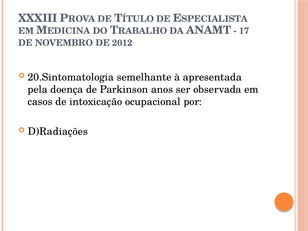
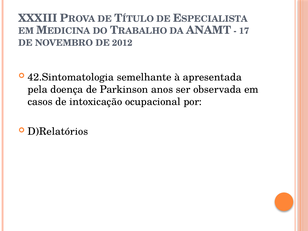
20.Sintomatologia: 20.Sintomatologia -> 42.Sintomatologia (71, 77)
D)Radiações: D)Radiações -> D)Relatórios (58, 132)
